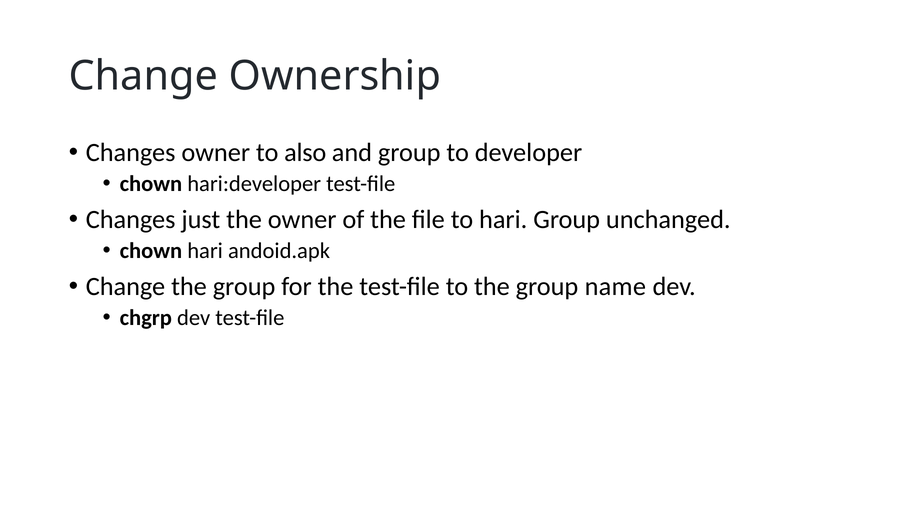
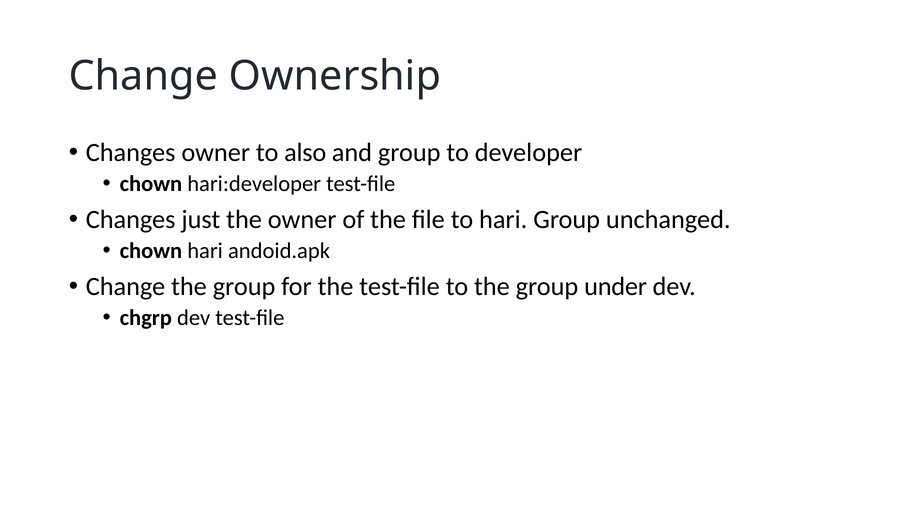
name: name -> under (616, 287)
